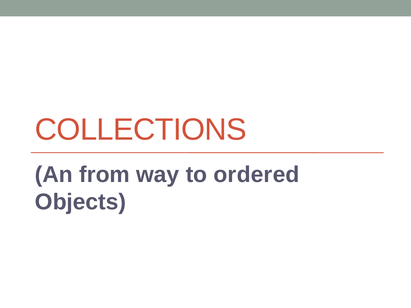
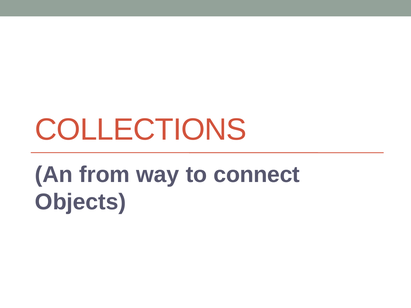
ordered: ordered -> connect (257, 175)
